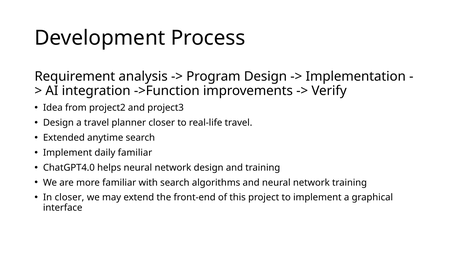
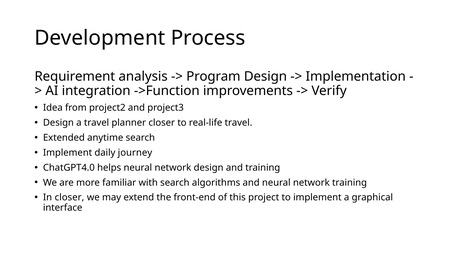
daily familiar: familiar -> journey (135, 153)
